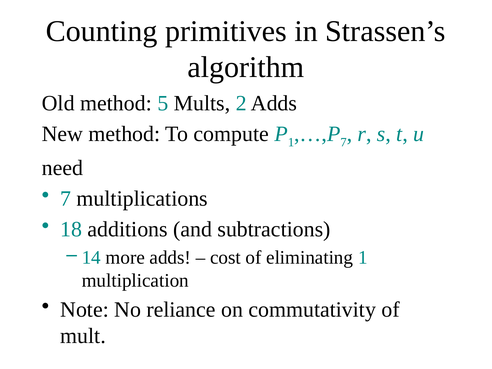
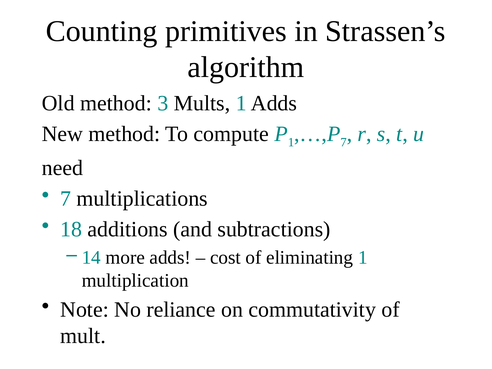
5: 5 -> 3 (163, 103)
Mults 2: 2 -> 1 (241, 103)
